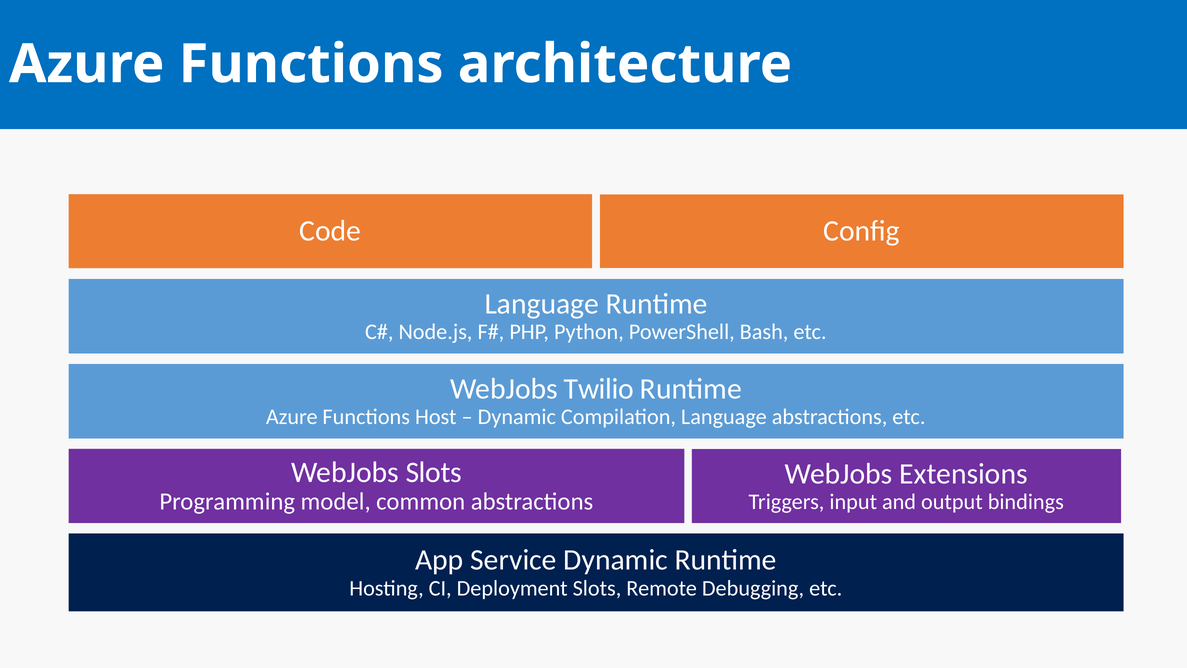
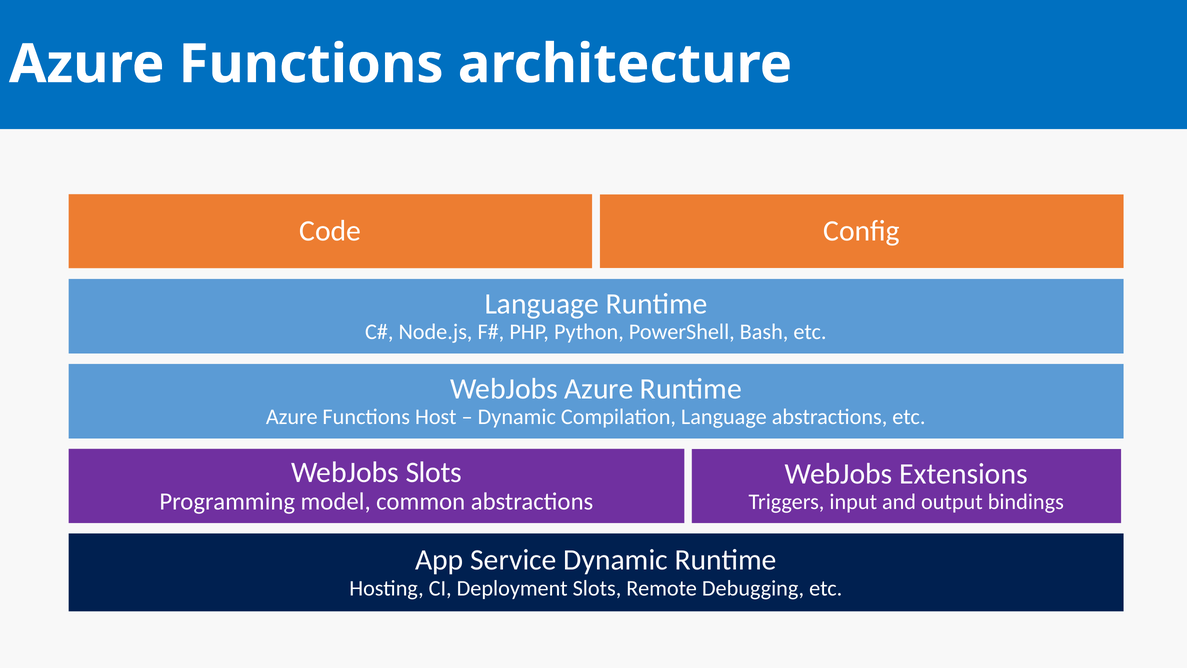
WebJobs Twilio: Twilio -> Azure (599, 389)
